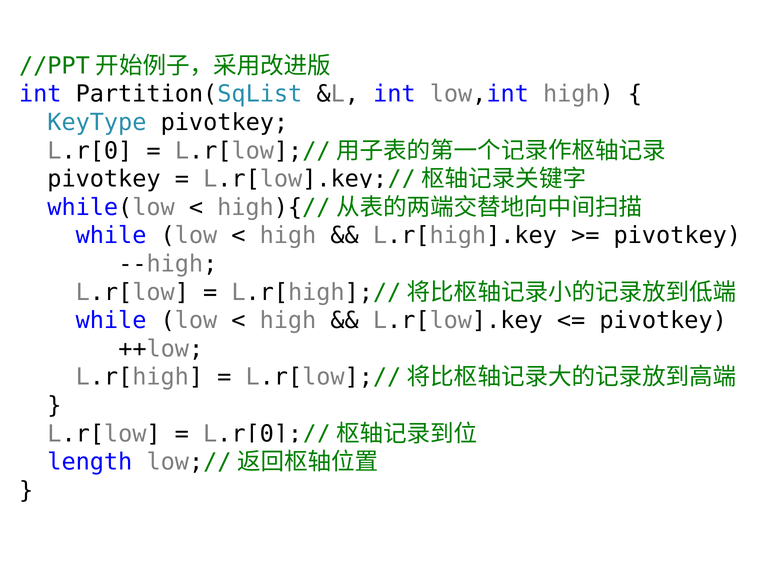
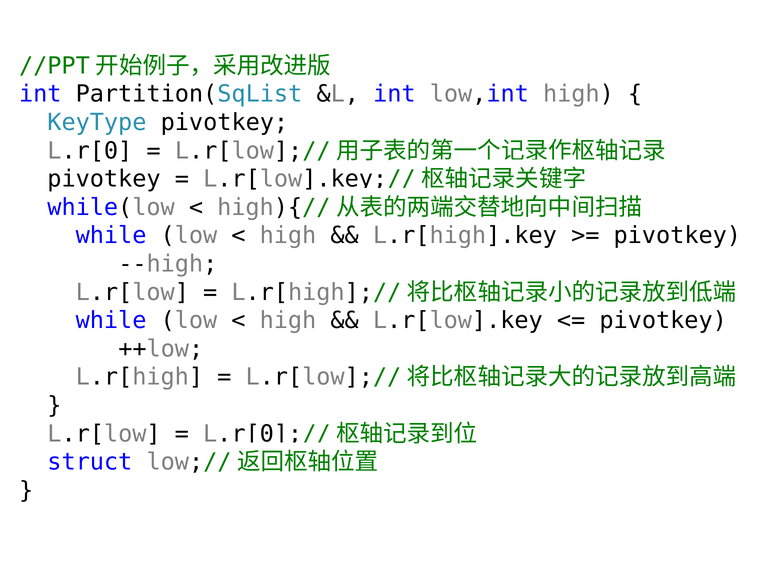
length: length -> struct (90, 462)
